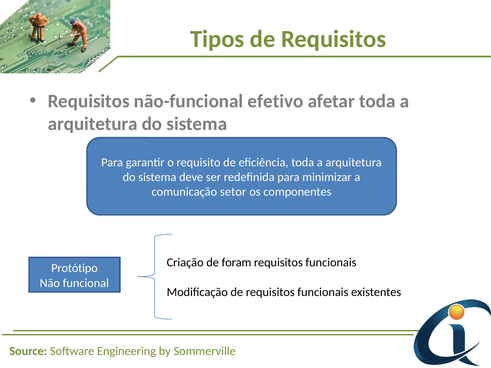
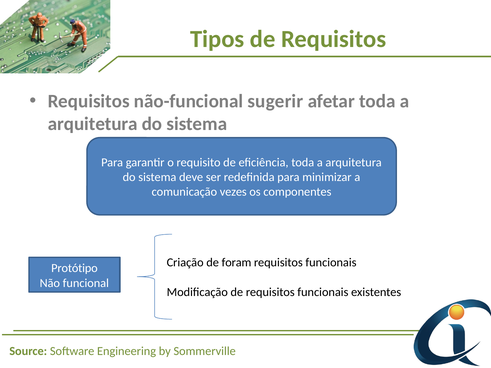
efetivo: efetivo -> sugerir (275, 101)
setor: setor -> vezes (233, 192)
